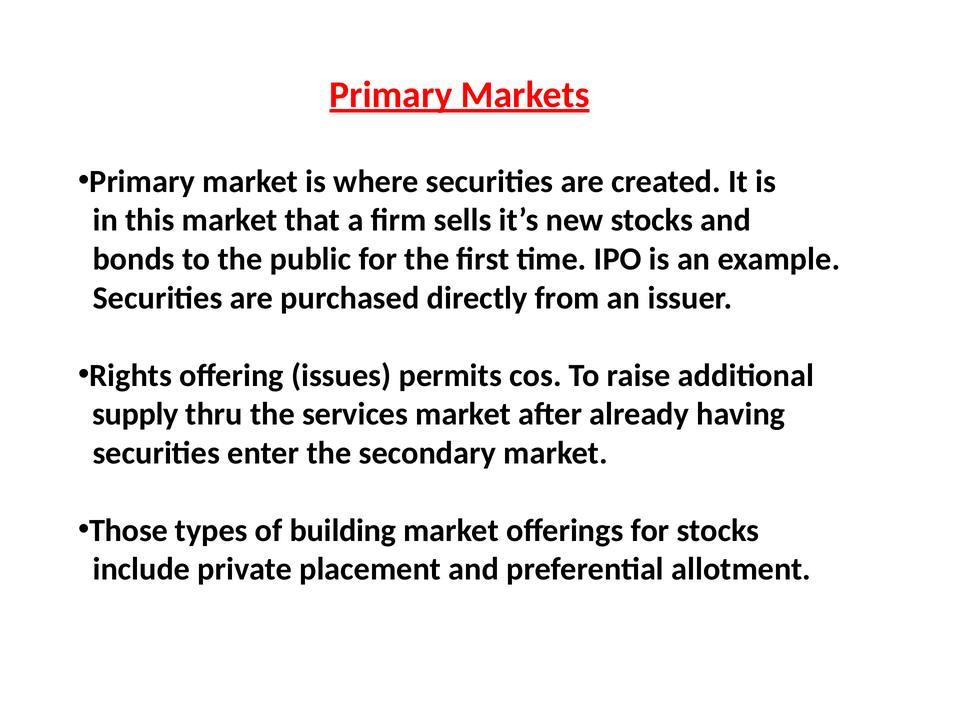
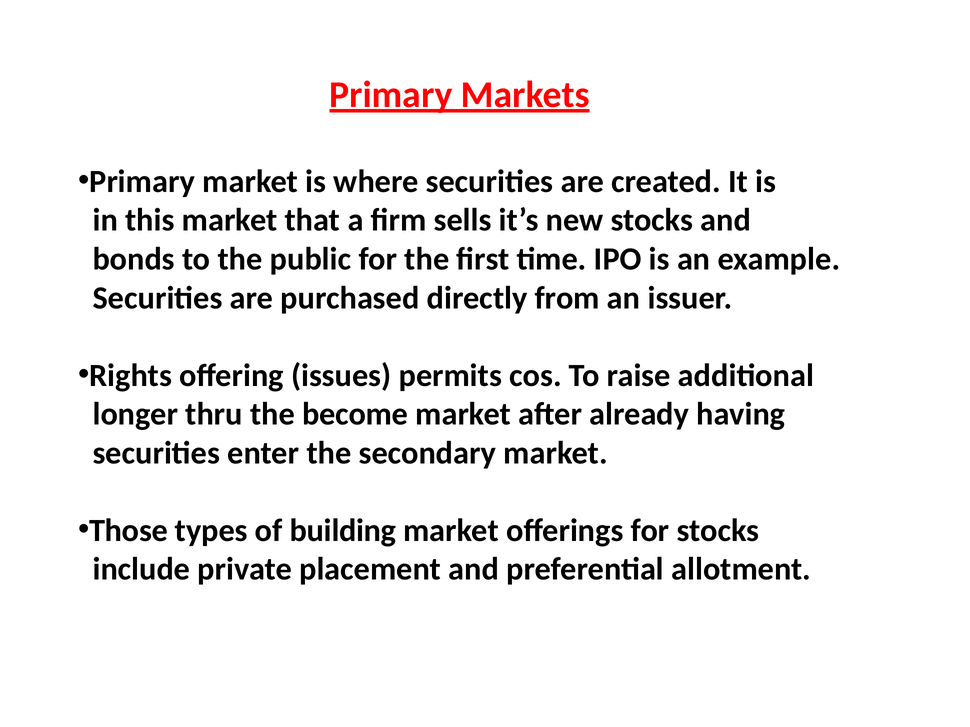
supply: supply -> longer (135, 414)
services: services -> become (355, 414)
